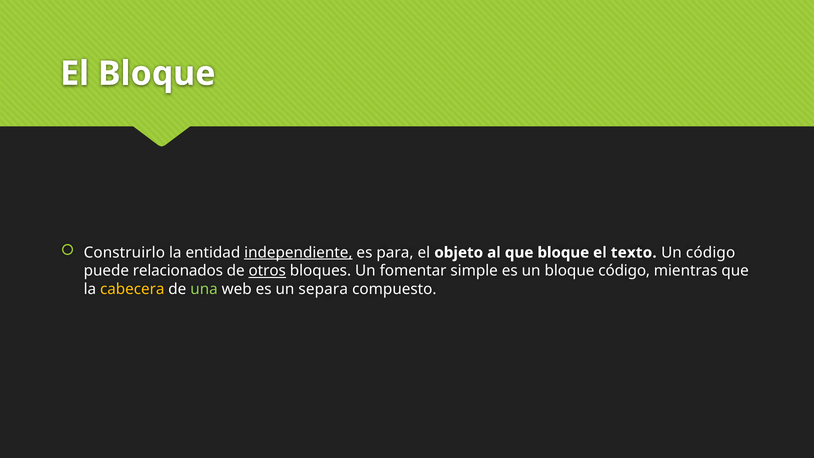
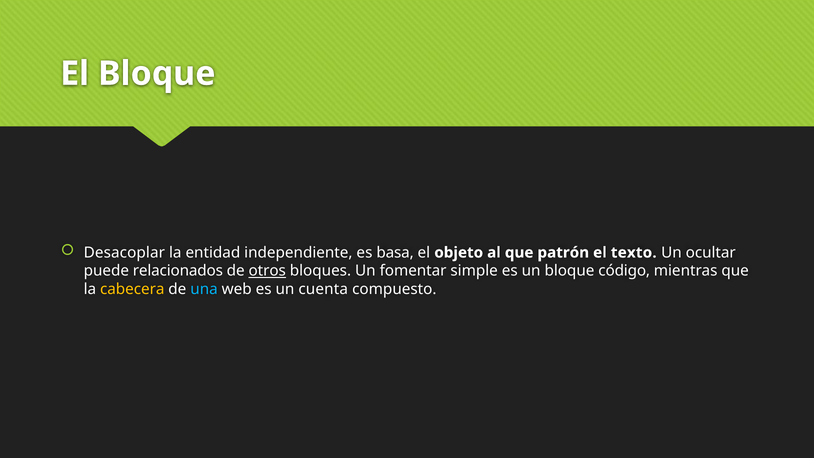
Construirlo: Construirlo -> Desacoplar (124, 253)
independiente underline: present -> none (298, 253)
para: para -> basa (395, 253)
que bloque: bloque -> patrón (563, 253)
Un código: código -> ocultar (711, 253)
una colour: light green -> light blue (204, 289)
separa: separa -> cuenta (323, 289)
